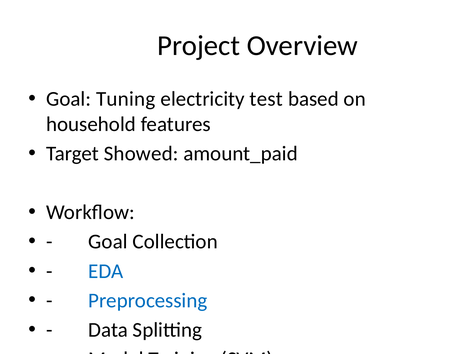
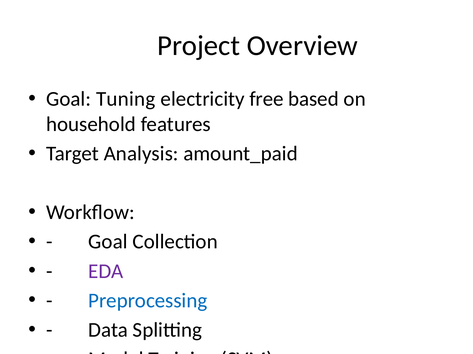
test: test -> free (266, 99)
Showed: Showed -> Analysis (141, 154)
EDA colour: blue -> purple (106, 272)
